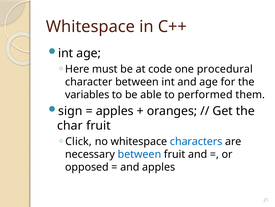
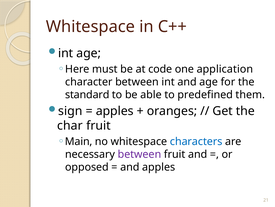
procedural: procedural -> application (225, 69)
variables: variables -> standard (87, 94)
performed: performed -> predefined (205, 94)
Click: Click -> Main (79, 141)
between colour: blue -> purple (139, 154)
